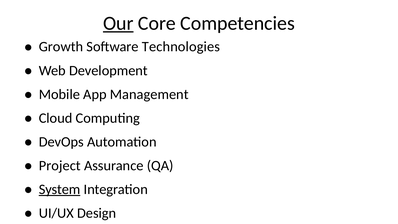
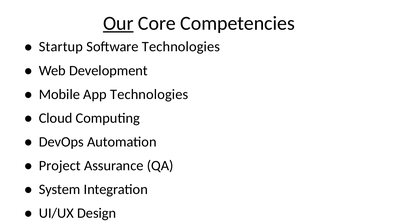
Growth: Growth -> Startup (61, 47)
App Management: Management -> Technologies (149, 94)
System underline: present -> none (60, 189)
